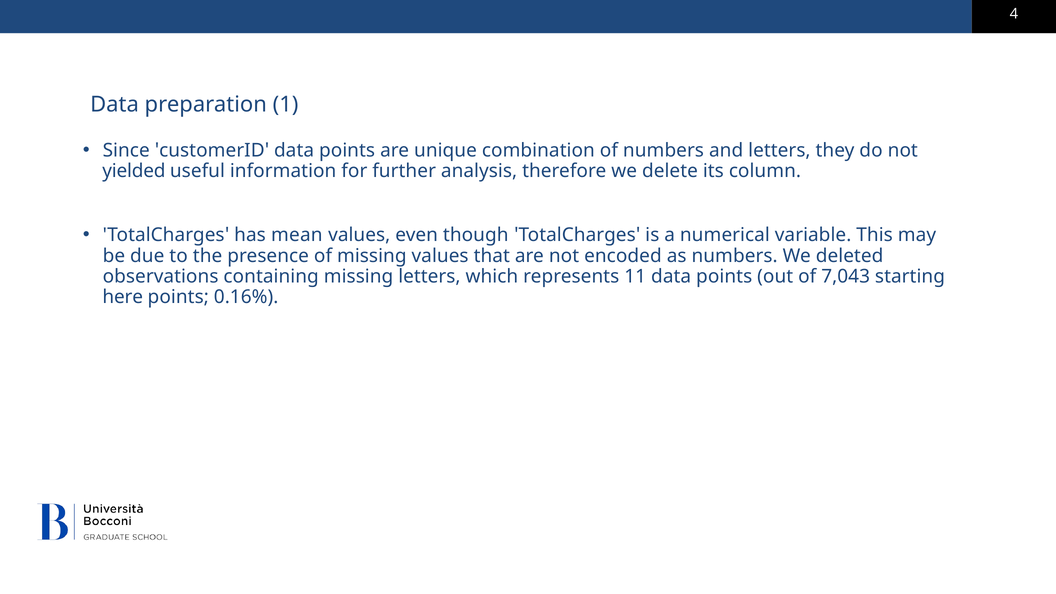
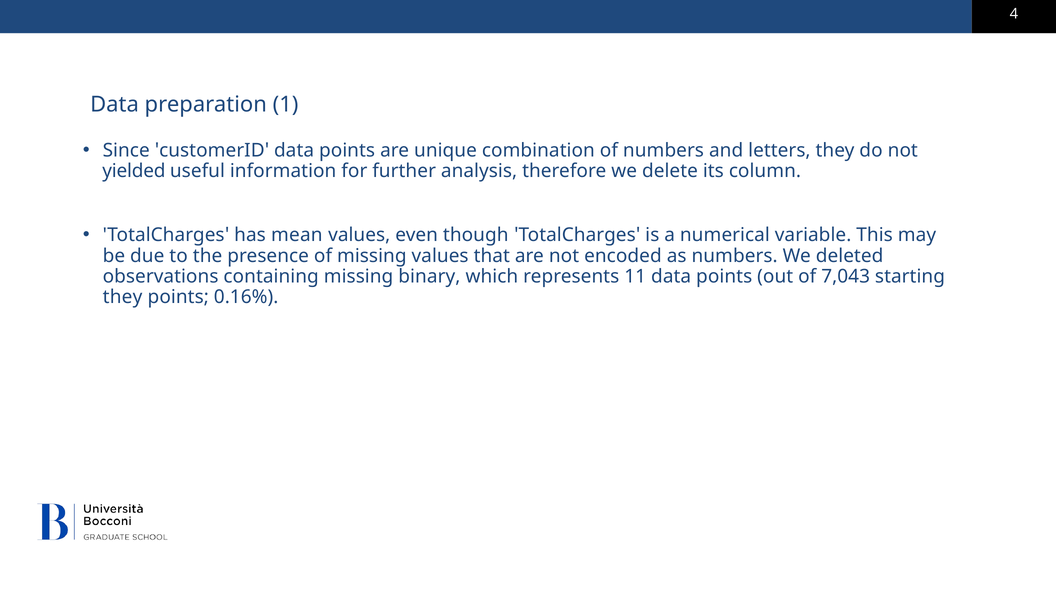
missing letters: letters -> binary (429, 276)
here: here -> they (123, 297)
